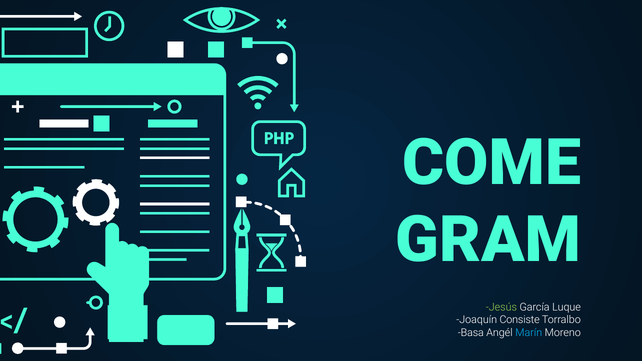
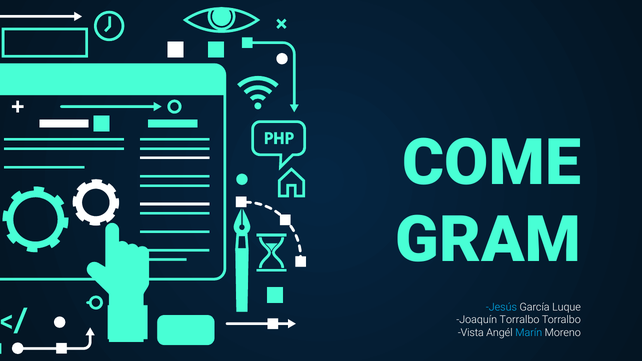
Jesús colour: light green -> light blue (501, 307)
Joaquín Consiste: Consiste -> Torralbo (520, 320)
Basa: Basa -> Vista (471, 333)
